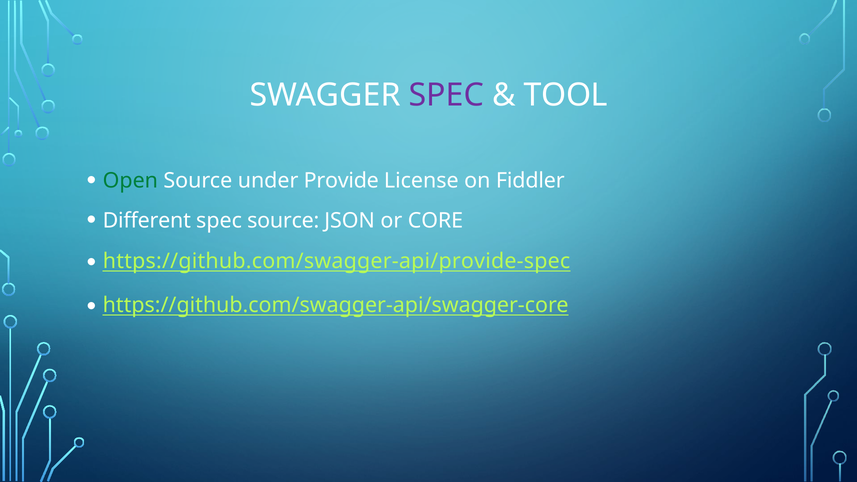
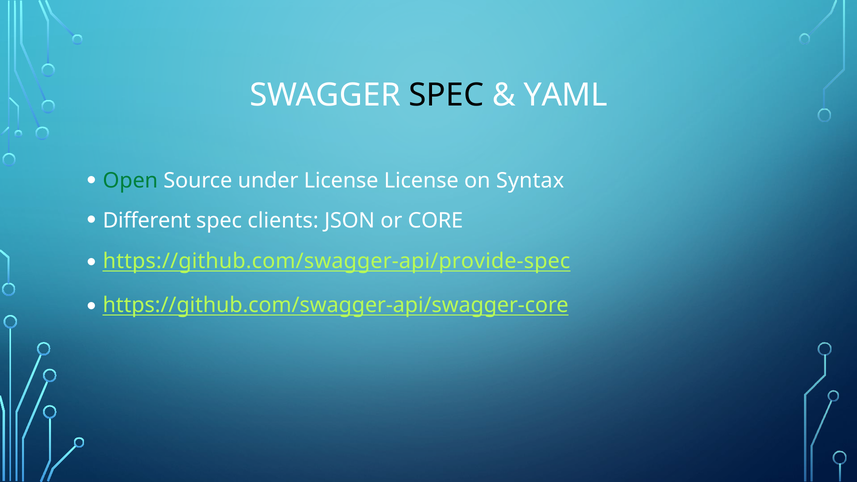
SPEC colour: purple -> black (446, 95)
TOOL: TOOL -> YAML (566, 95)
under Provide: Provide -> License (341, 181)
Fiddler: Fiddler -> Syntax (530, 181)
spec source: source -> clients (283, 221)
